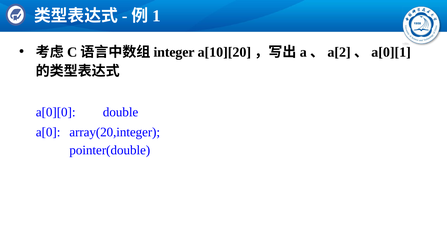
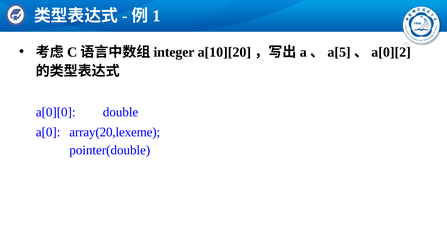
a[2: a[2 -> a[5 (339, 52)
a[0][1: a[0][1 -> a[0][2 (391, 52)
array(20,integer: array(20,integer -> array(20,lexeme (115, 132)
